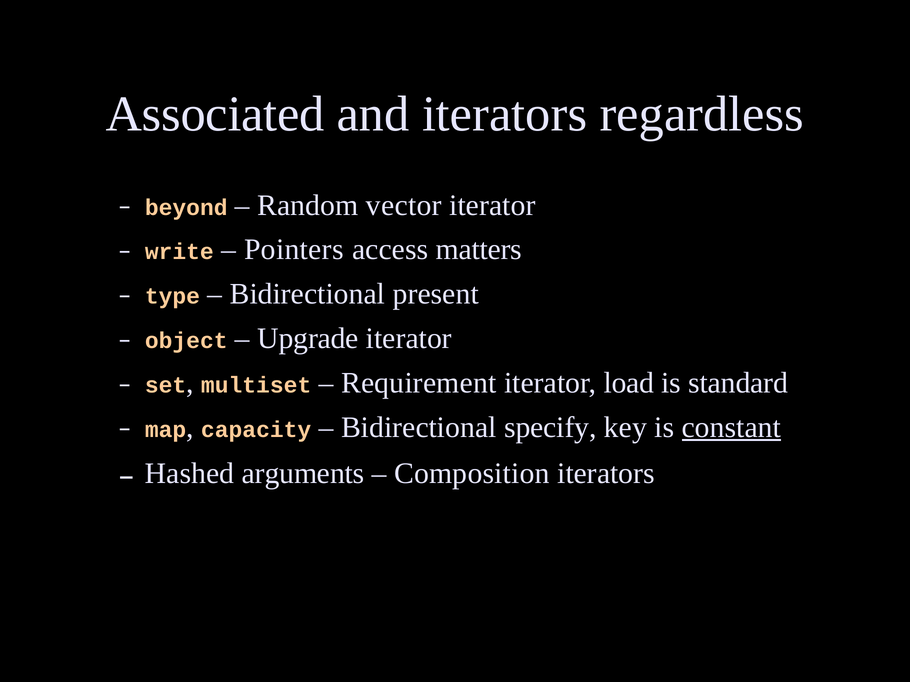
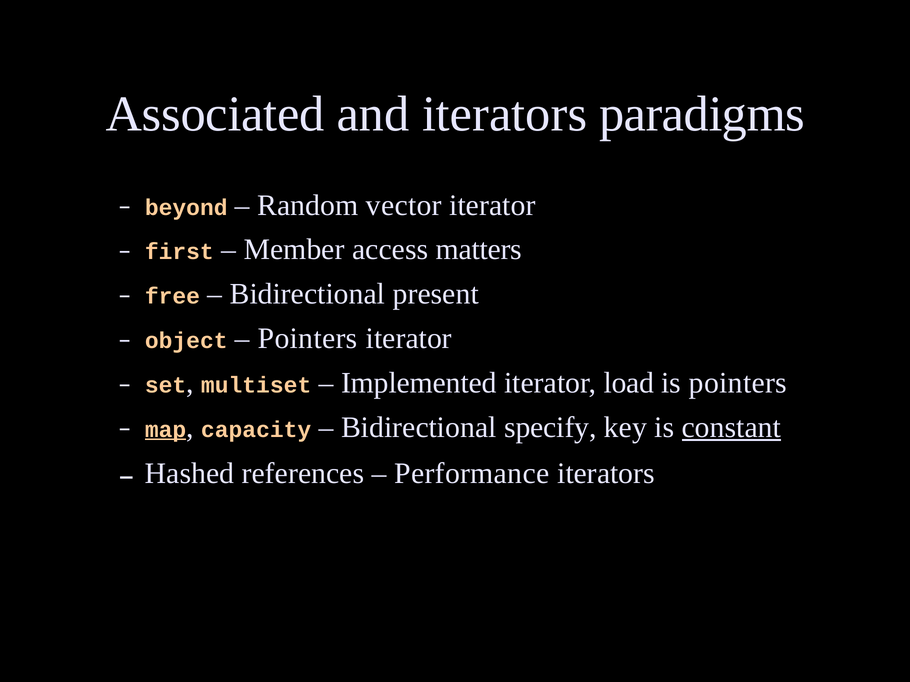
regardless: regardless -> paradigms (702, 114)
write: write -> first (179, 252)
Pointers: Pointers -> Member (294, 250)
type: type -> free (172, 296)
Upgrade: Upgrade -> Pointers (308, 339)
Requirement: Requirement -> Implemented (419, 383)
is standard: standard -> pointers (738, 383)
map underline: none -> present (166, 430)
arguments: arguments -> references (303, 474)
Composition: Composition -> Performance (472, 474)
